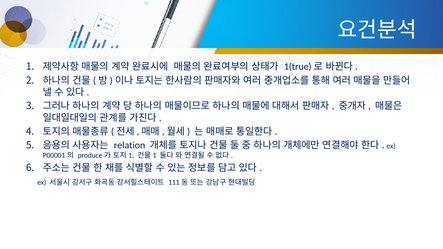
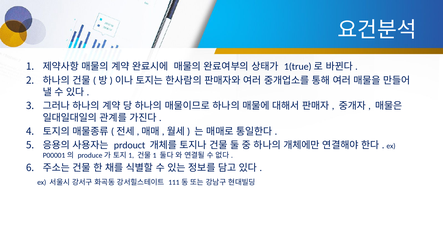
relation: relation -> prdouct (130, 145)
